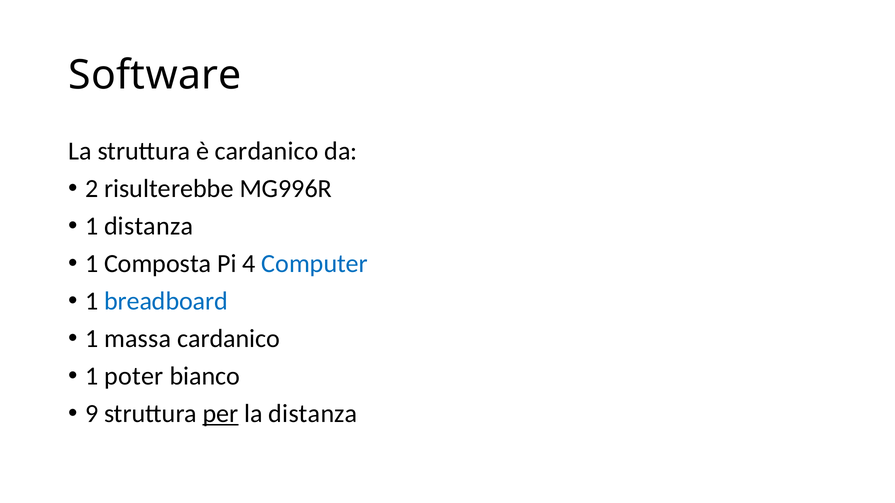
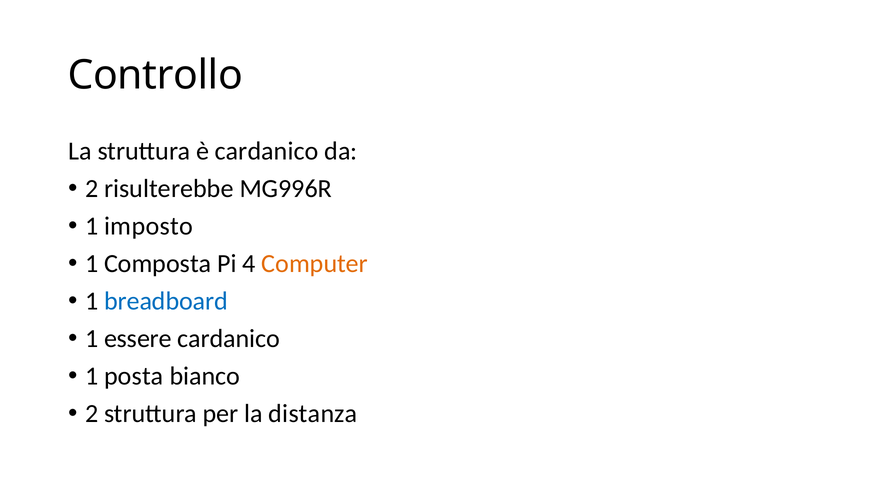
Software: Software -> Controllo (155, 75)
1 distanza: distanza -> imposto (149, 226)
Computer colour: blue -> orange (315, 264)
massa: massa -> essere (138, 339)
poter: poter -> posta (134, 376)
9: 9 -> 2 (92, 414)
per underline: present -> none (220, 414)
